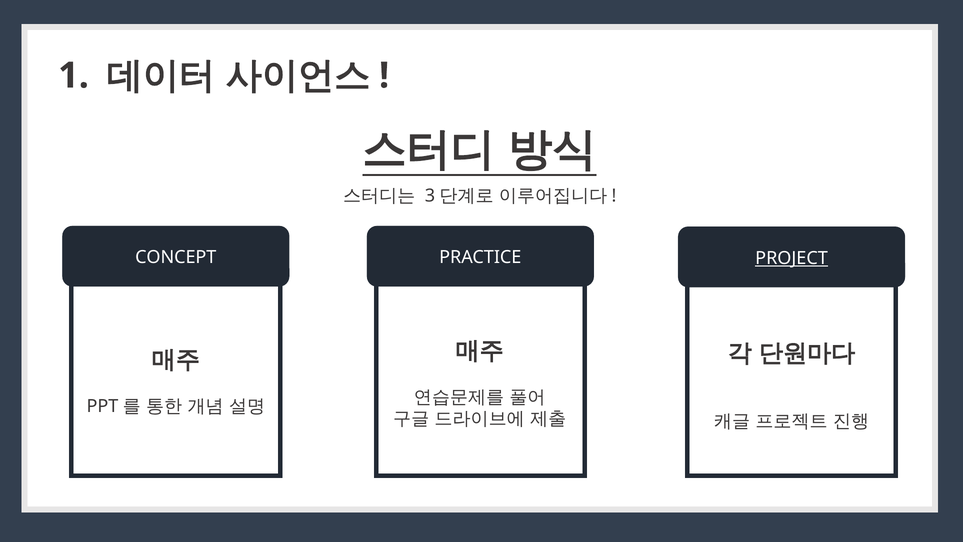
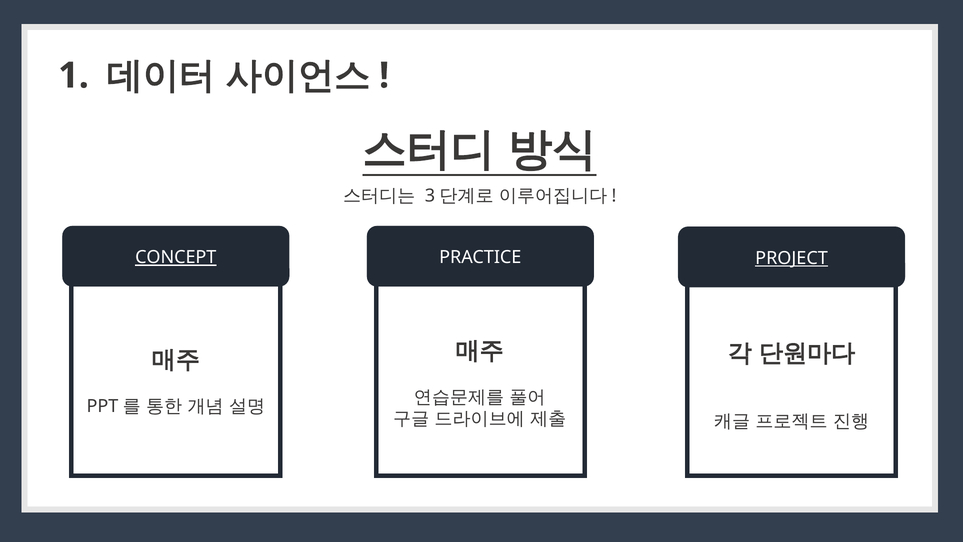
CONCEPT underline: none -> present (176, 257)
